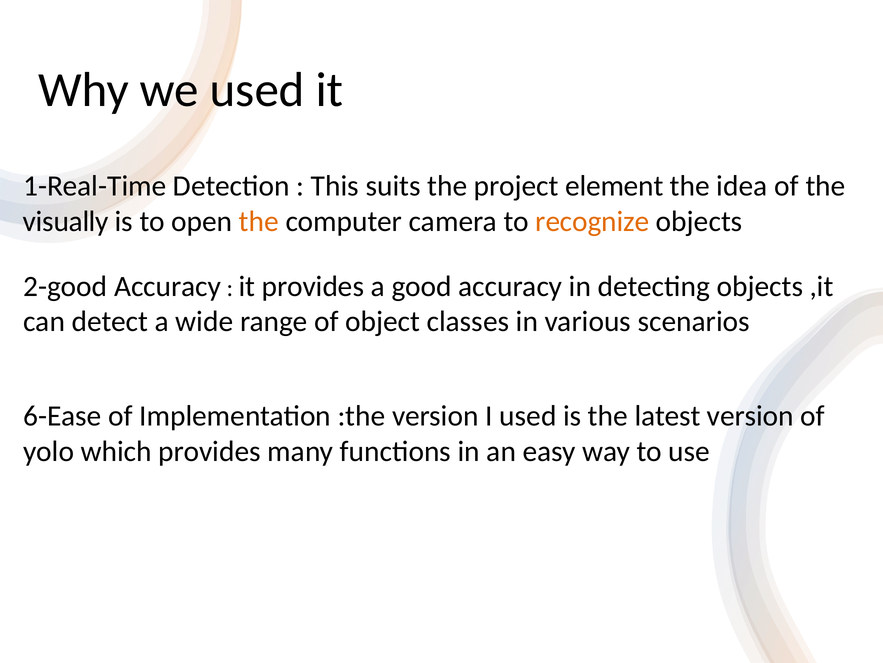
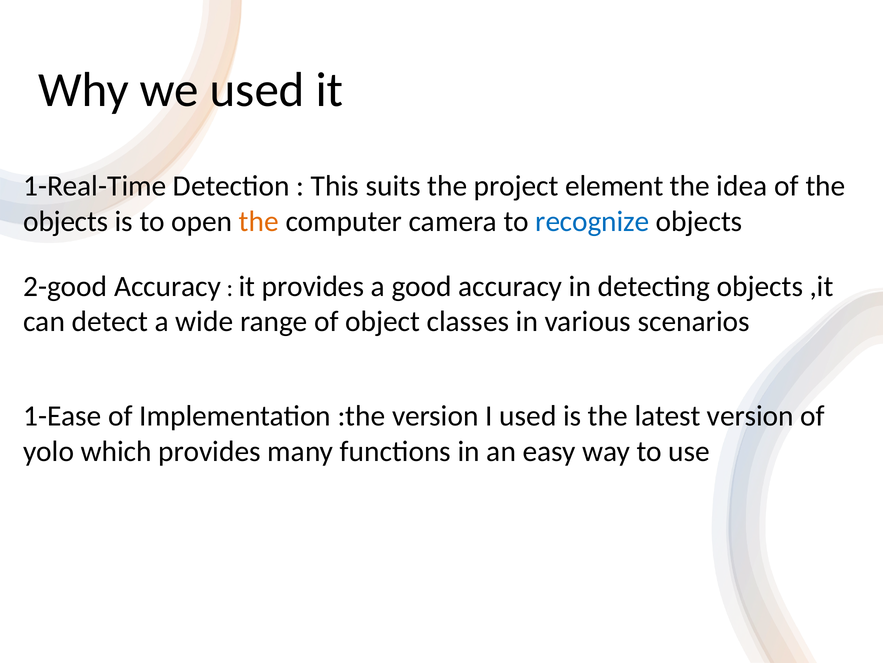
visually: visually -> objects (66, 221)
recognize colour: orange -> blue (592, 221)
6-Ease: 6-Ease -> 1-Ease (62, 416)
